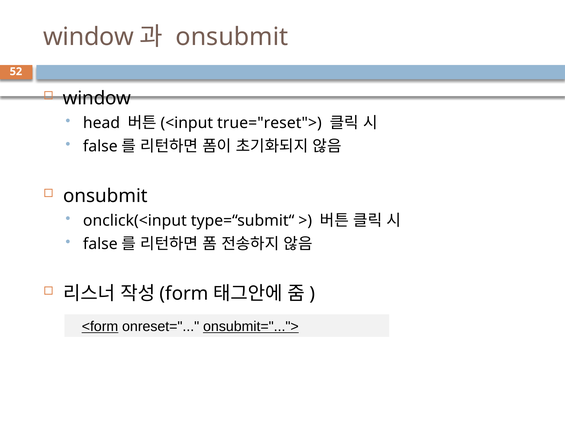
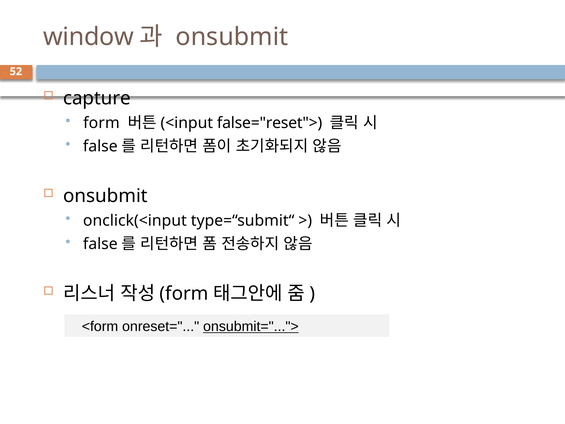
window: window -> capture (97, 98)
head: head -> form (101, 123)
true="reset">: true="reset"> -> false="reset"> (270, 123)
<form underline: present -> none (100, 326)
